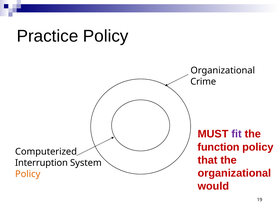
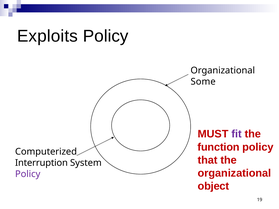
Practice: Practice -> Exploits (47, 36)
Crime: Crime -> Some (203, 82)
Policy colour: orange -> purple (28, 174)
would: would -> object (213, 186)
